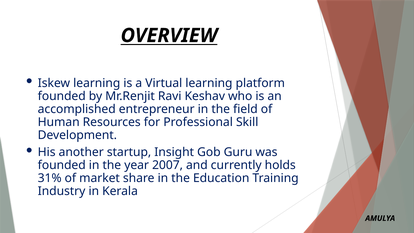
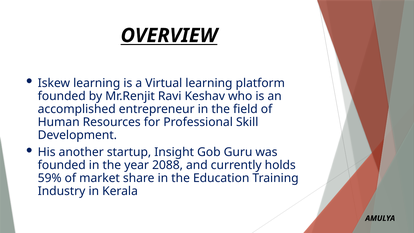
2007: 2007 -> 2088 (167, 165)
31%: 31% -> 59% (50, 178)
